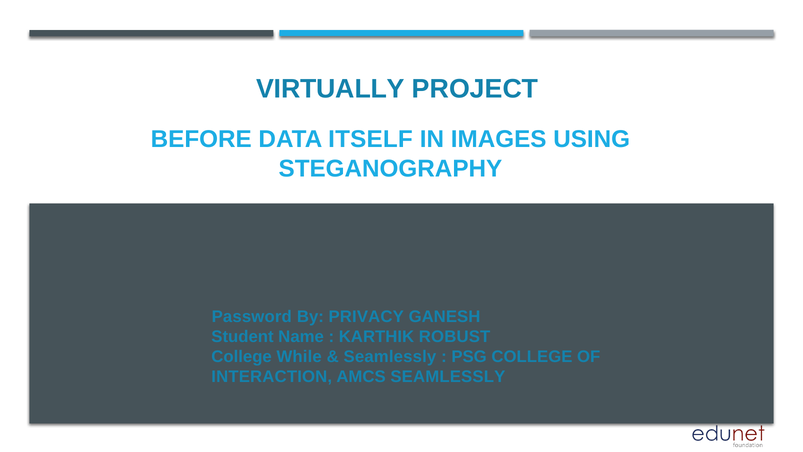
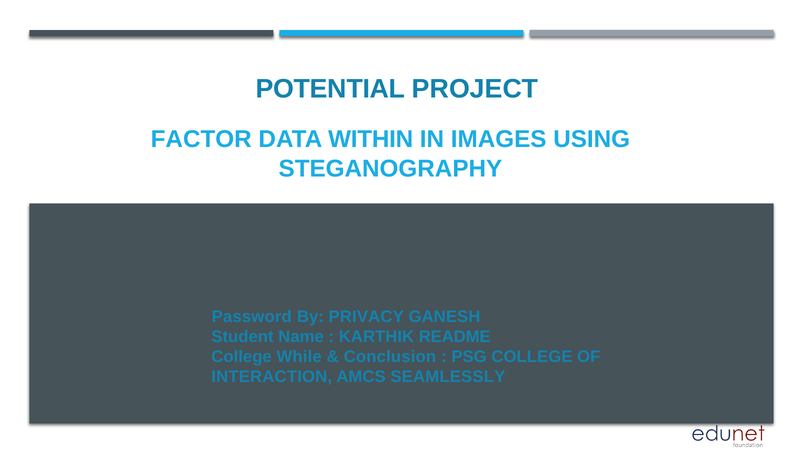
VIRTUALLY: VIRTUALLY -> POTENTIAL (330, 89)
BEFORE: BEFORE -> FACTOR (201, 139)
ITSELF: ITSELF -> WITHIN (371, 139)
ROBUST: ROBUST -> README (455, 336)
Seamlessly: Seamlessly -> Conclusion (390, 356)
